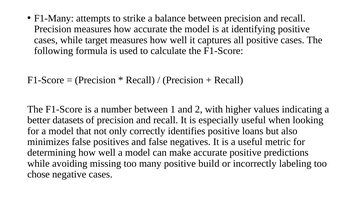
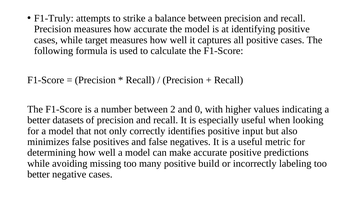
F1-Many: F1-Many -> F1-Truly (54, 18)
1: 1 -> 2 (173, 109)
2: 2 -> 0 (199, 109)
loans: loans -> input (253, 131)
chose: chose -> better (39, 175)
